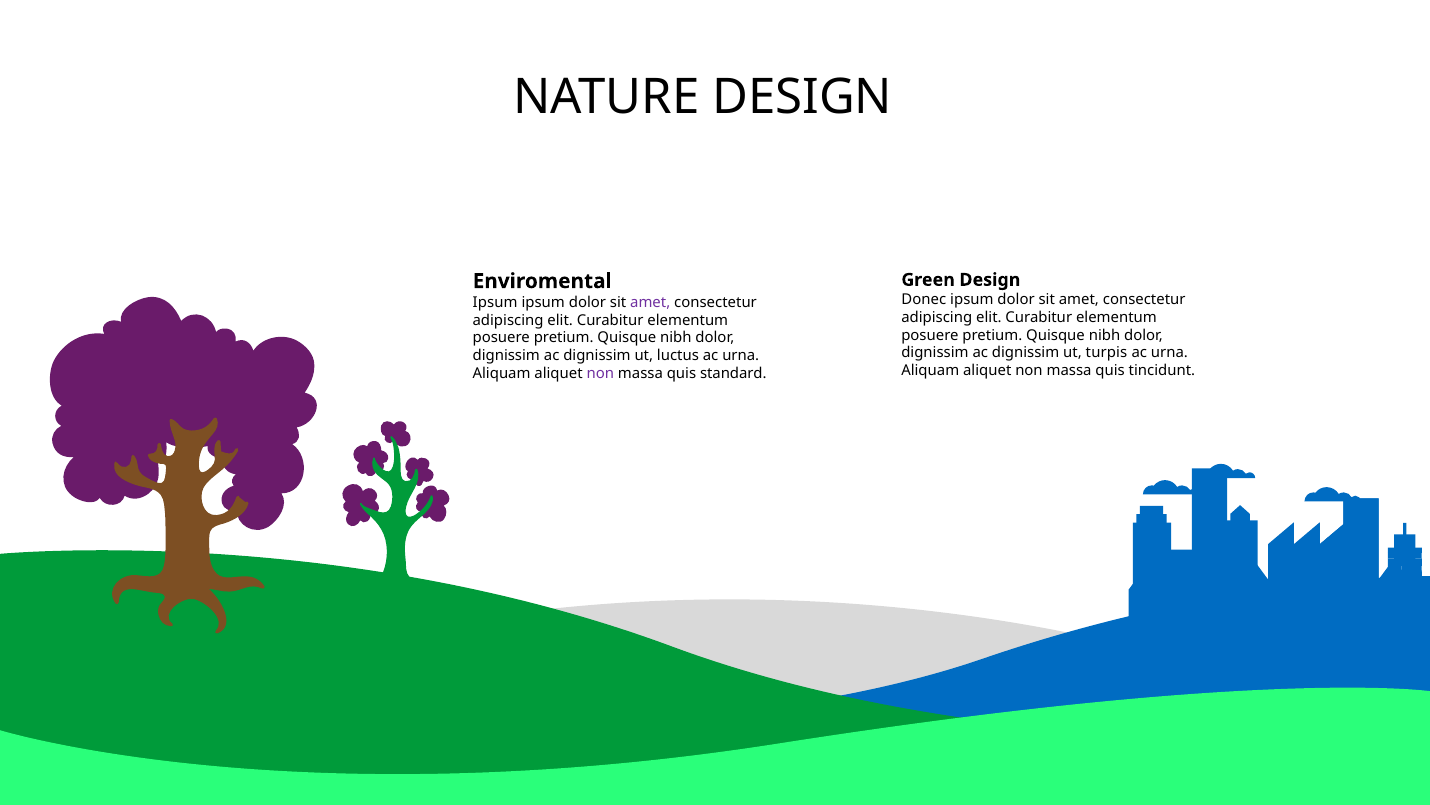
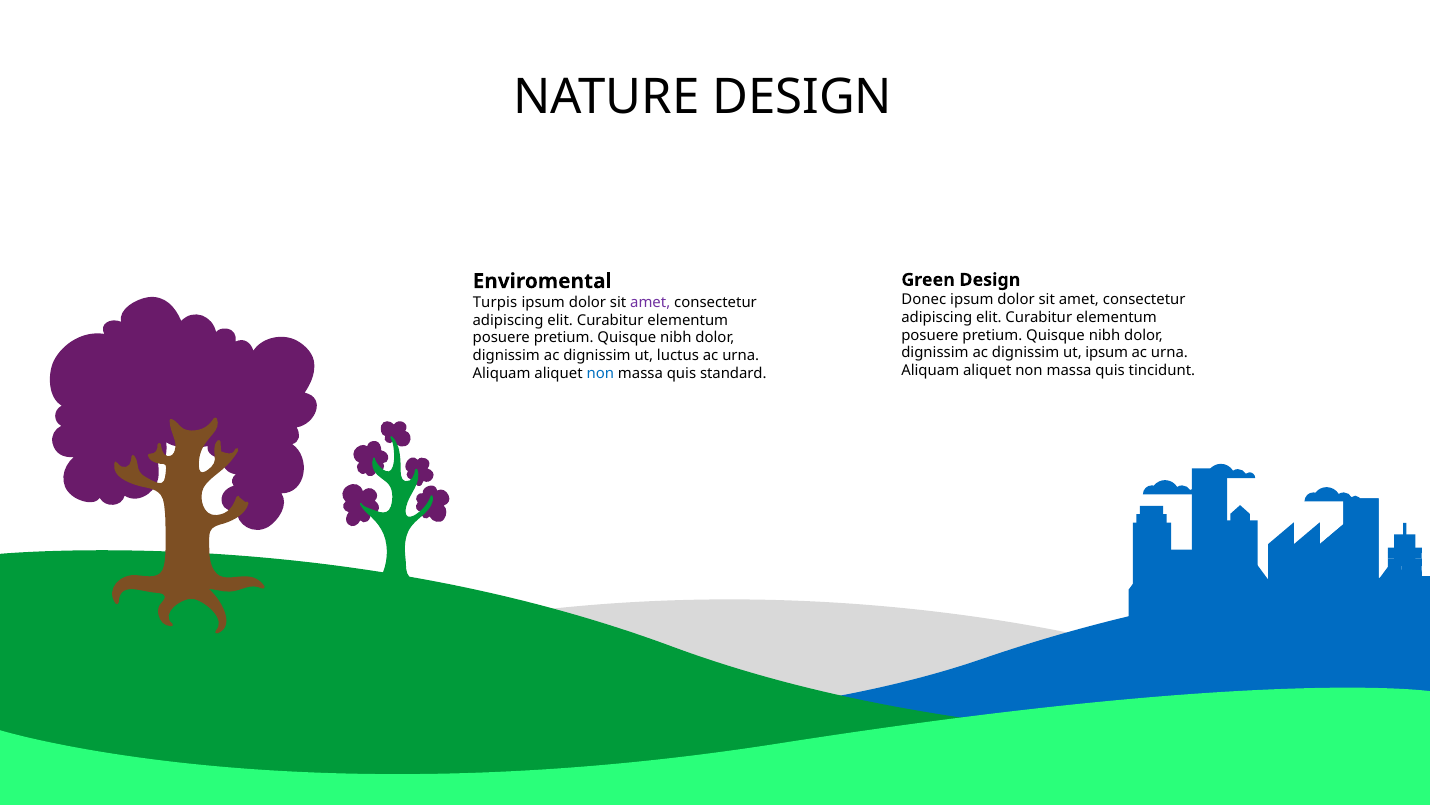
Ipsum: Ipsum -> Turpis (495, 302)
ut turpis: turpis -> ipsum (1107, 353)
non colour: purple -> blue (600, 374)
